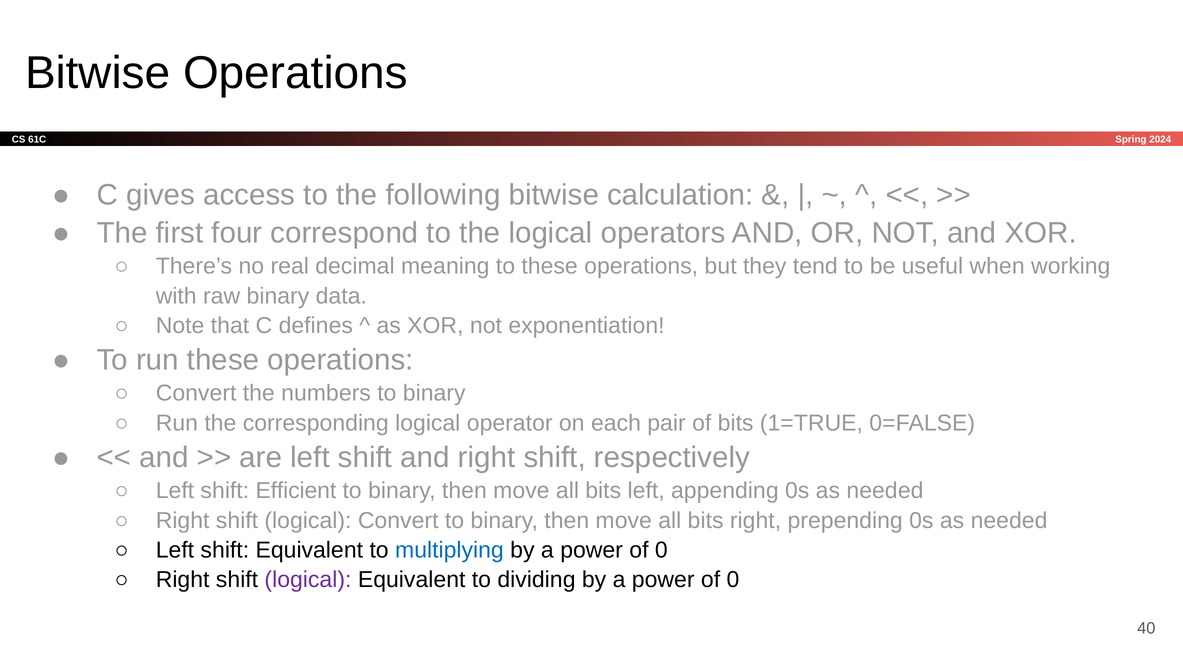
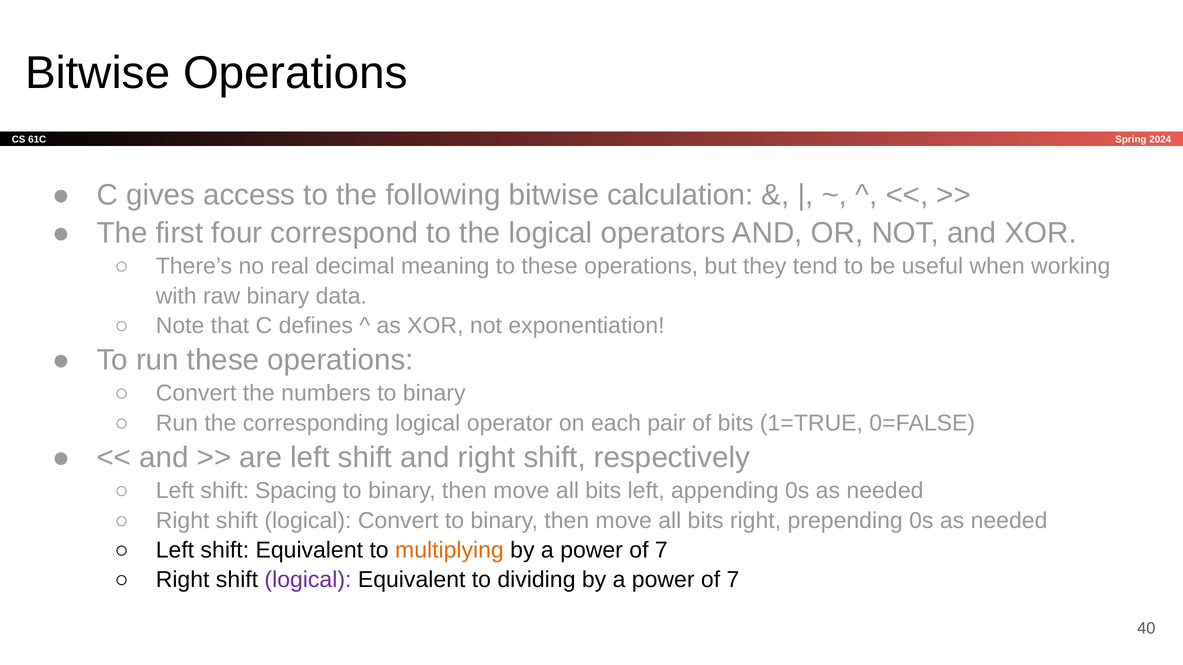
Efficient: Efficient -> Spacing (296, 491)
multiplying colour: blue -> orange (449, 551)
0: 0 -> 7 (661, 551)
0: 0 -> 7 (733, 580)
